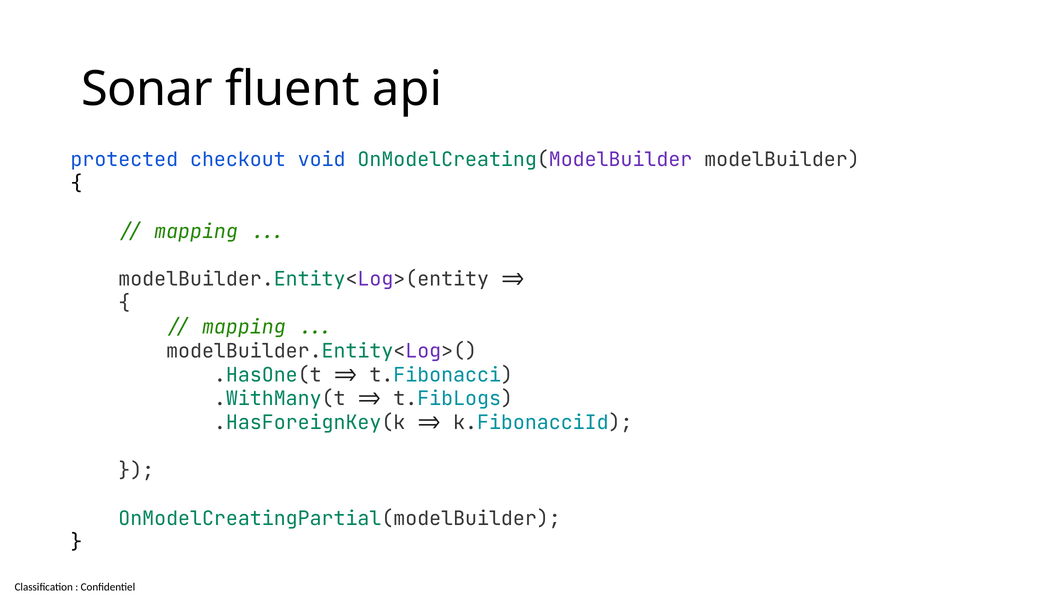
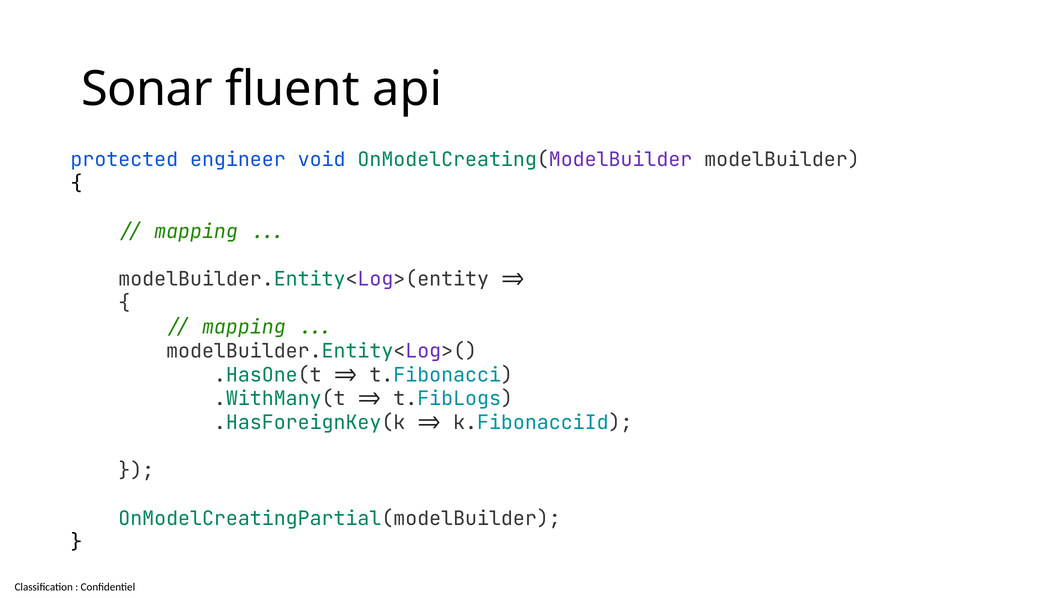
checkout: checkout -> engineer (238, 160)
